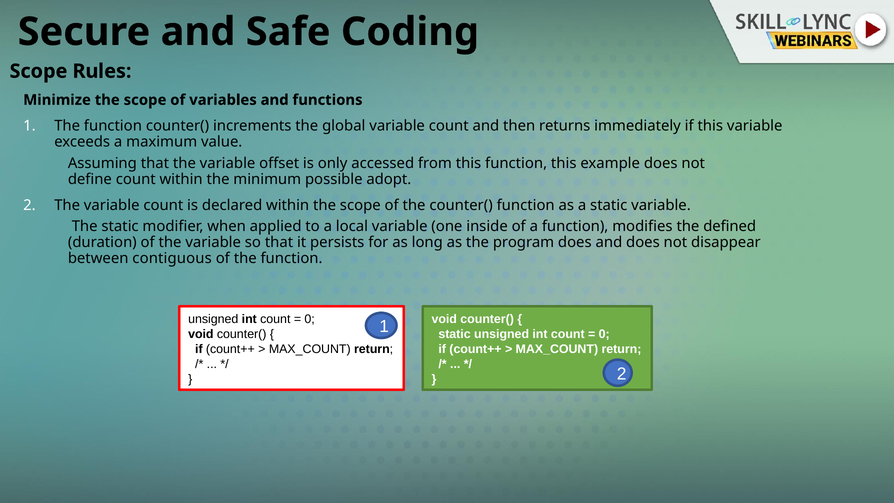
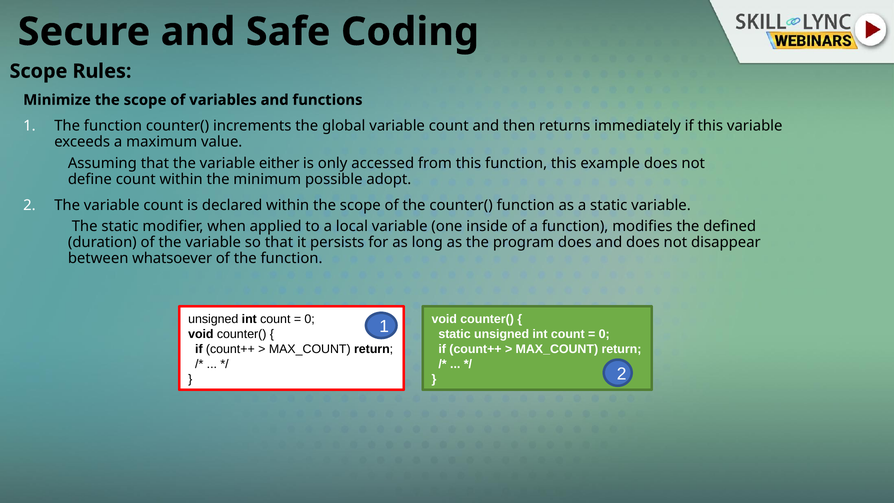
offset: offset -> either (279, 163)
contiguous: contiguous -> whatsoever (172, 258)
